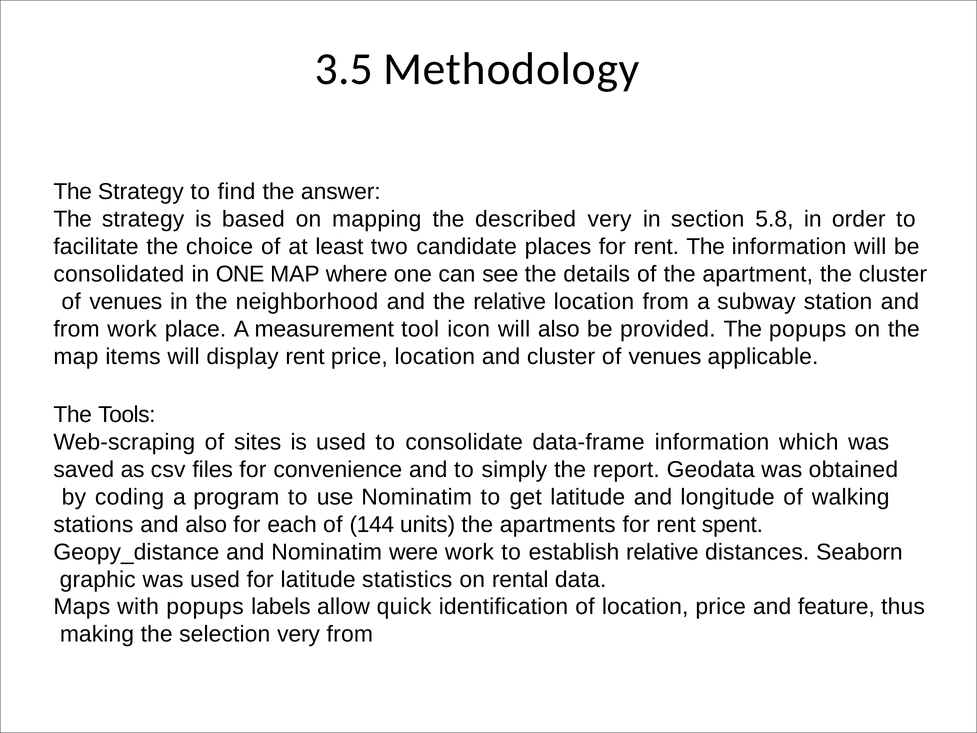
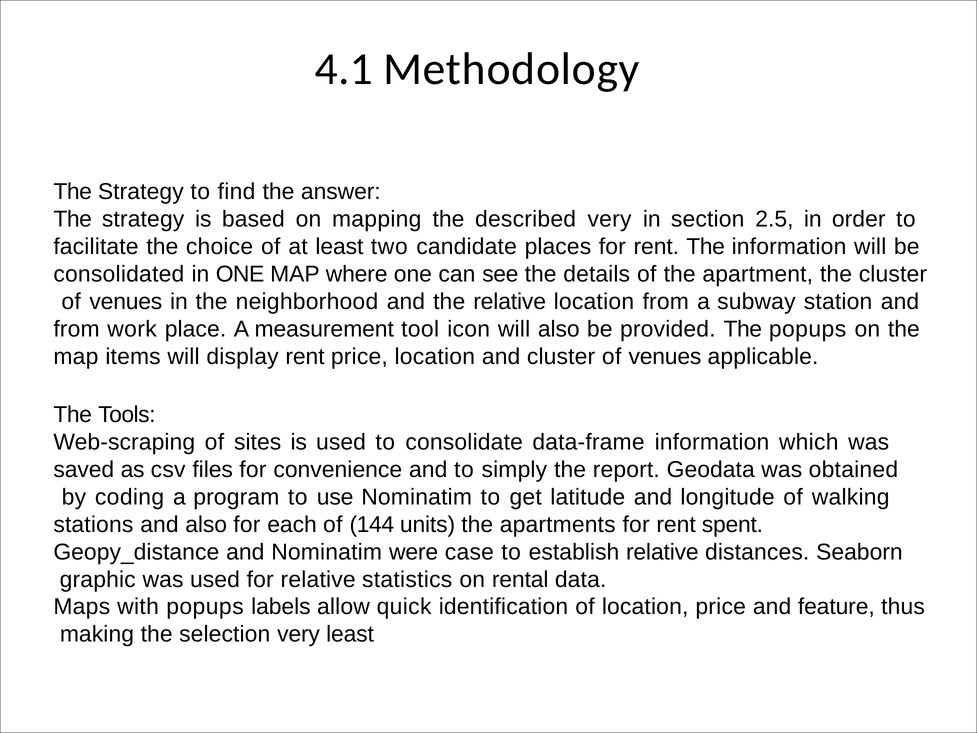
3.5: 3.5 -> 4.1 (344, 69)
5.8: 5.8 -> 2.5 (774, 219)
were work: work -> case (469, 552)
for latitude: latitude -> relative (318, 579)
very from: from -> least (350, 634)
